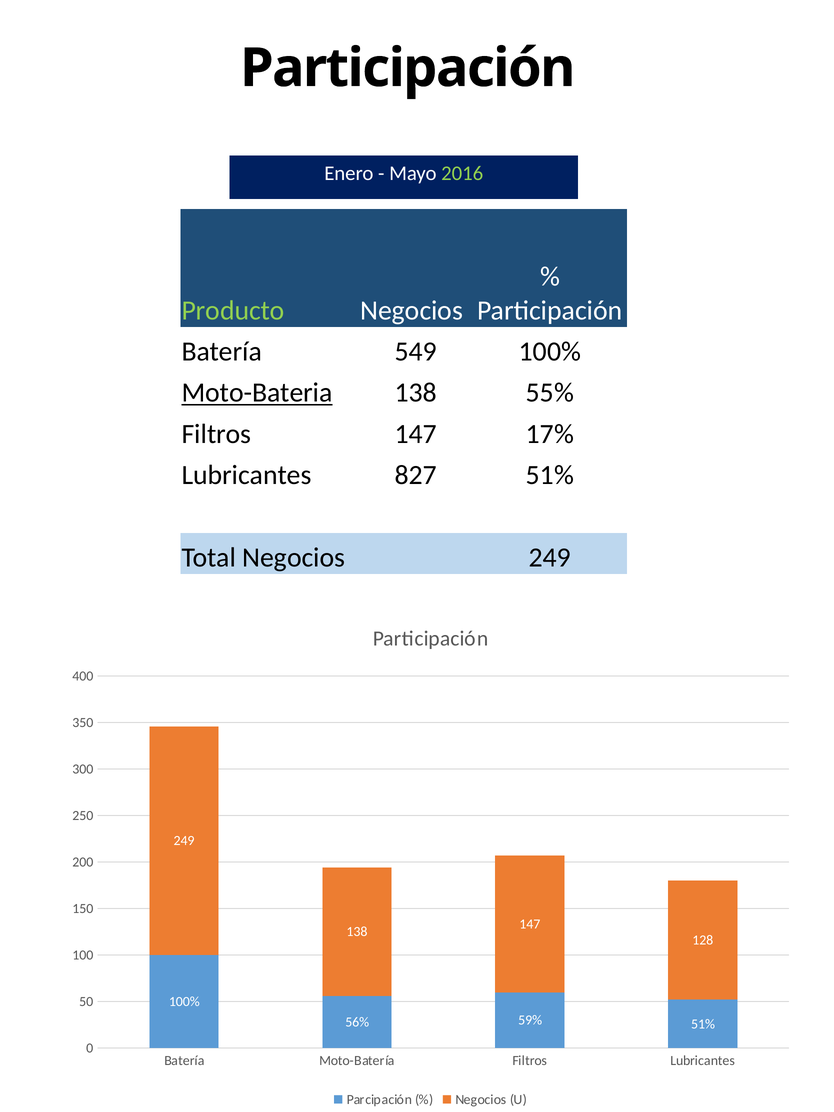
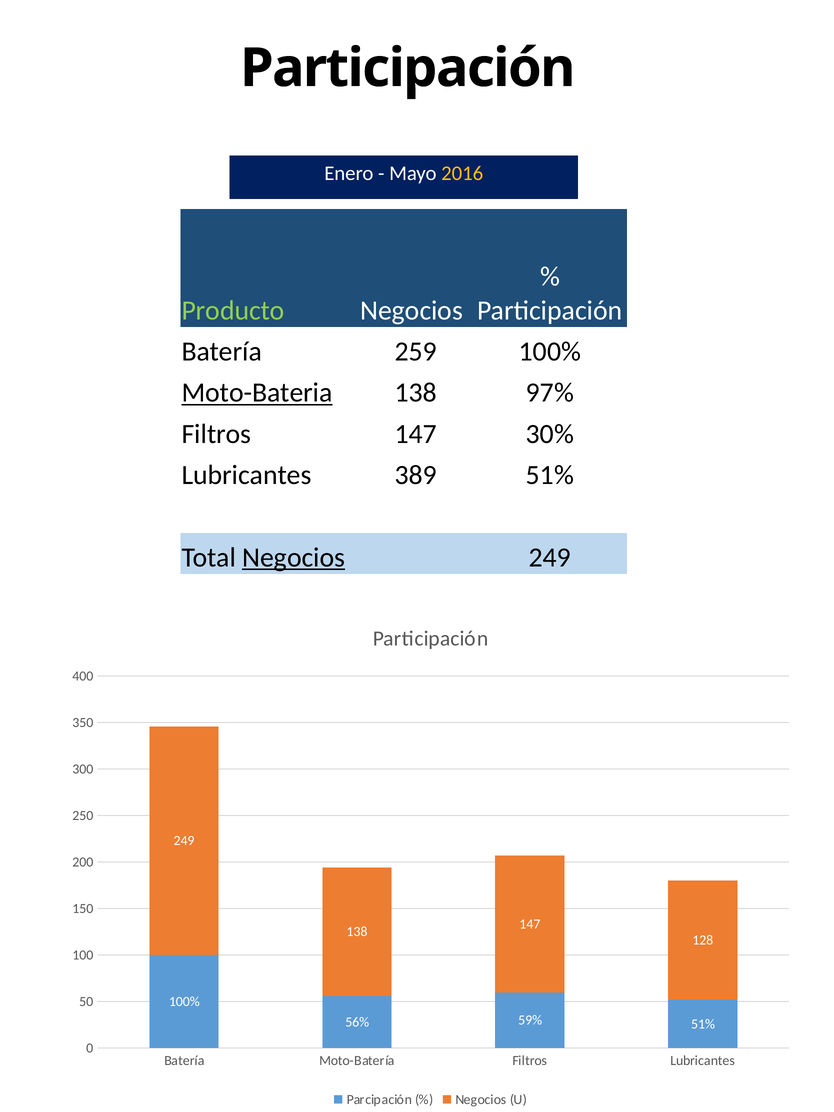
2016 colour: light green -> yellow (462, 173)
549: 549 -> 259 (416, 352)
55%: 55% -> 97% (550, 393)
17%: 17% -> 30% (550, 434)
827: 827 -> 389 (416, 475)
Negocios underline: none -> present (294, 557)
